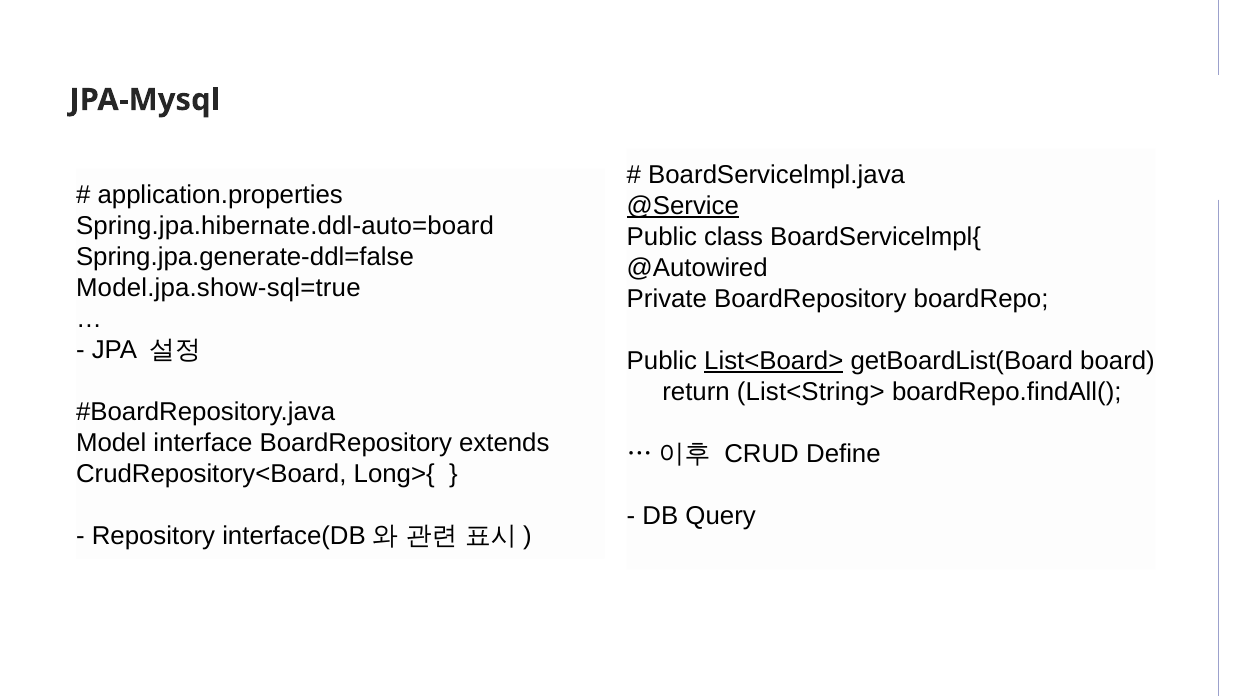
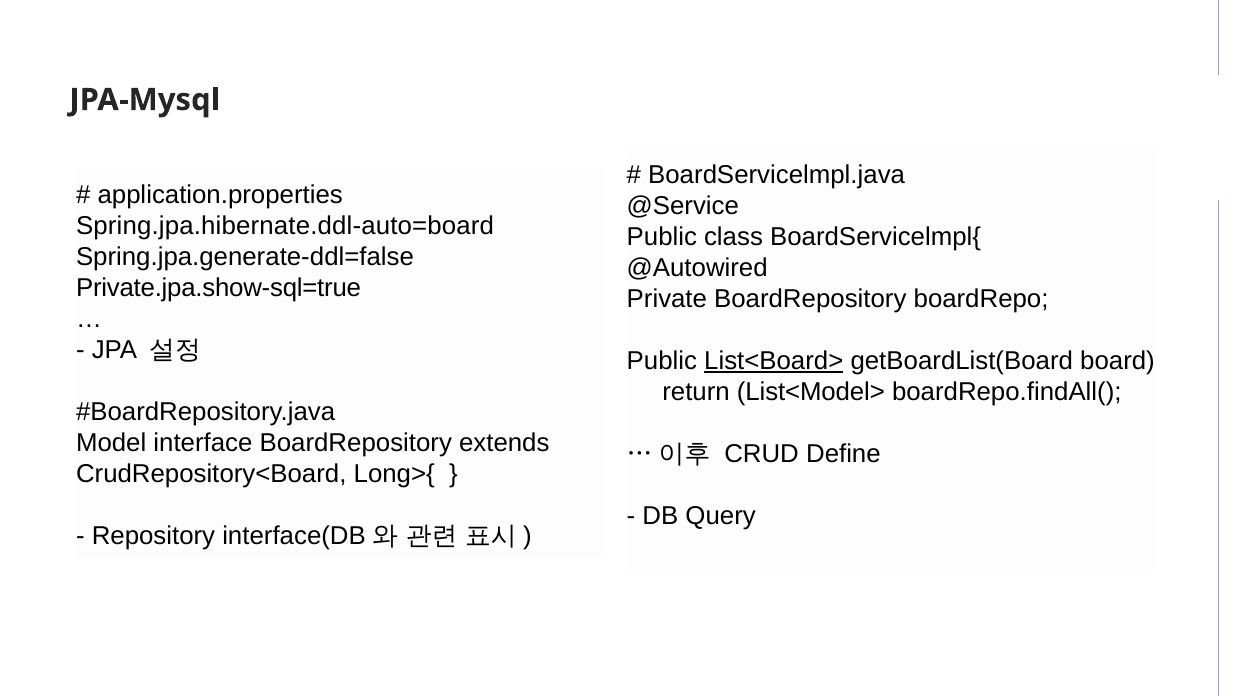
@Service underline: present -> none (683, 206)
Model.jpa.show-sql=true: Model.jpa.show-sql=true -> Private.jpa.show-sql=true (219, 288)
List<String>: List<String> -> List<Model> (811, 392)
